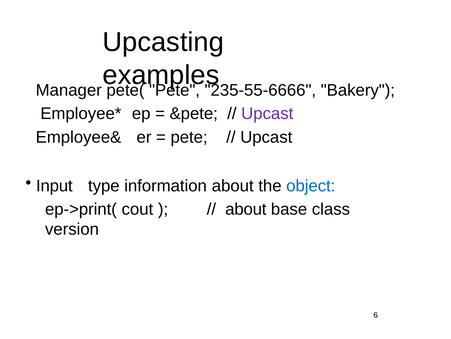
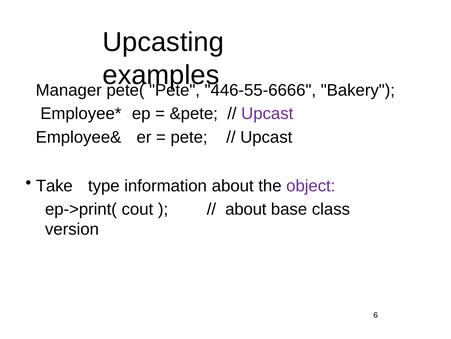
235-55-6666: 235-55-6666 -> 446-55-6666 (260, 90)
Input: Input -> Take (54, 185)
object colour: blue -> purple (311, 185)
